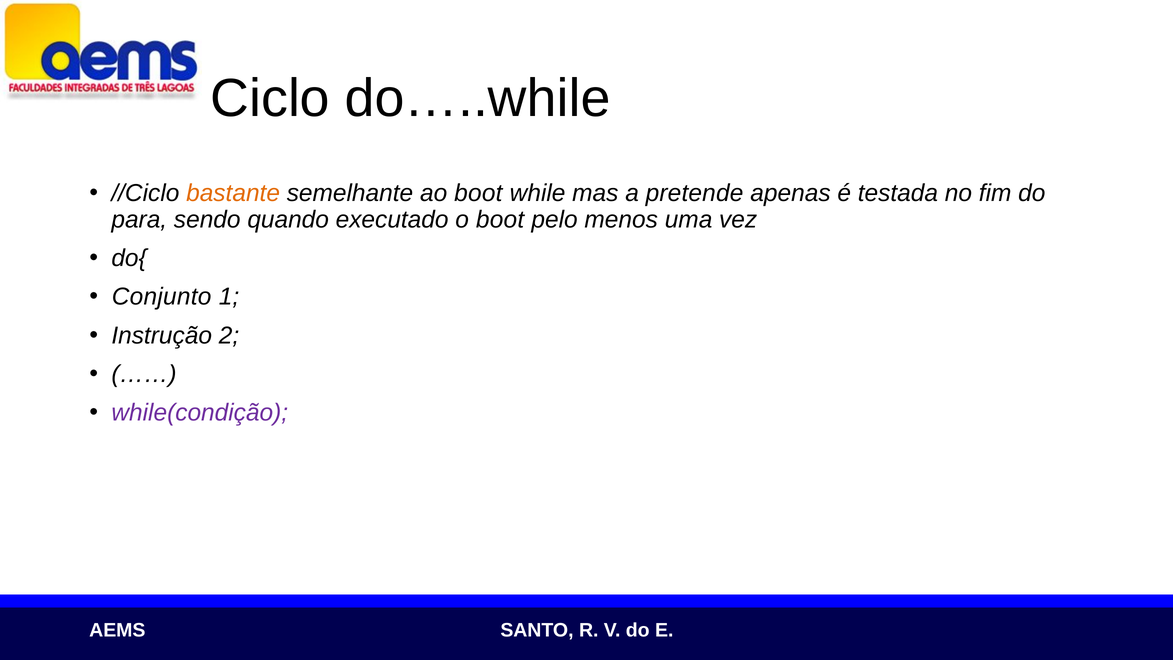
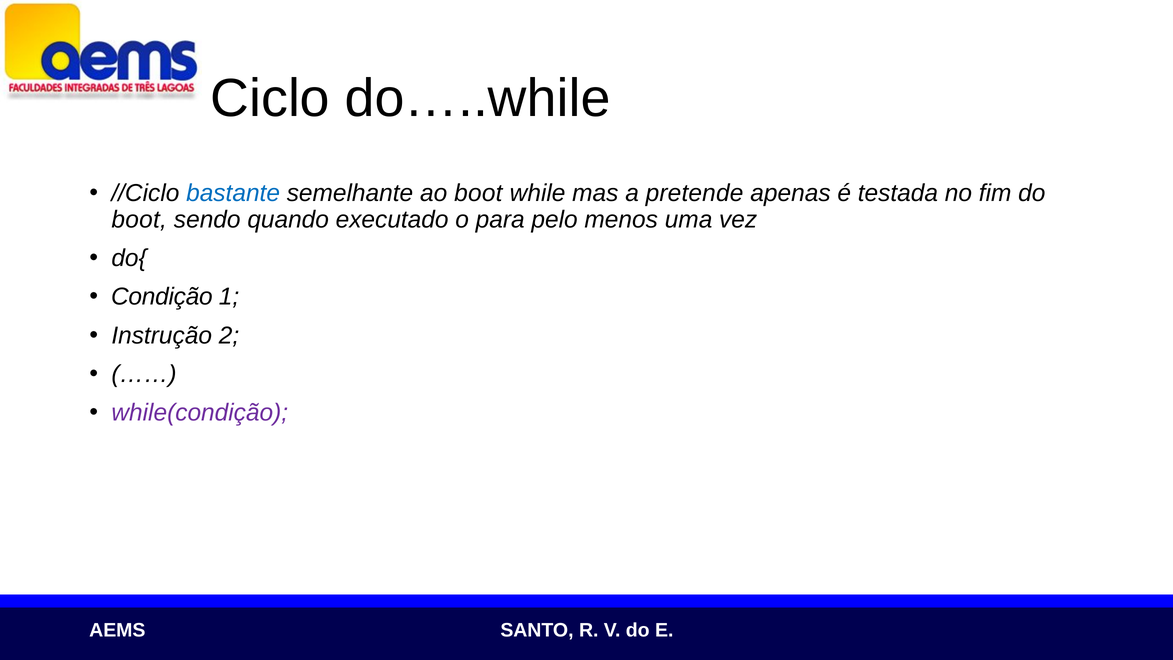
bastante colour: orange -> blue (233, 193)
para: para -> boot (139, 219)
o boot: boot -> para (500, 219)
Conjunto: Conjunto -> Condição (162, 297)
